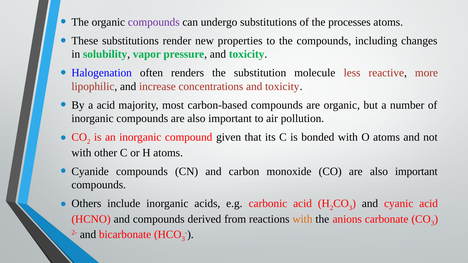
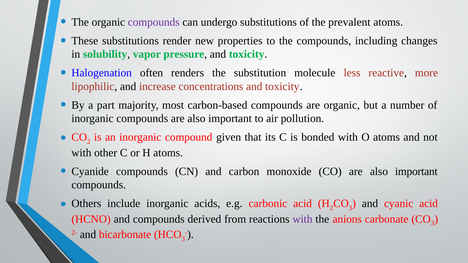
processes: processes -> prevalent (349, 22)
a acid: acid -> part (106, 105)
with colour: orange -> purple (302, 219)
